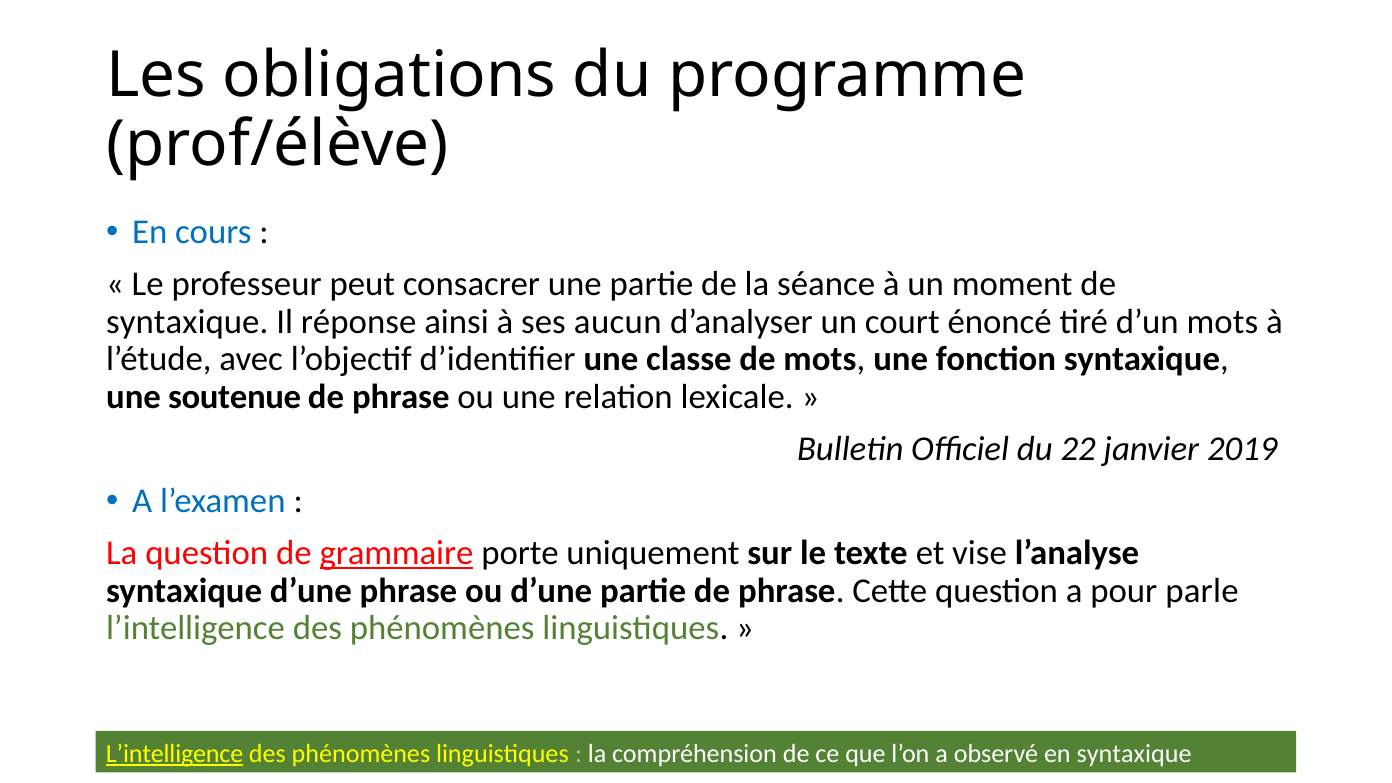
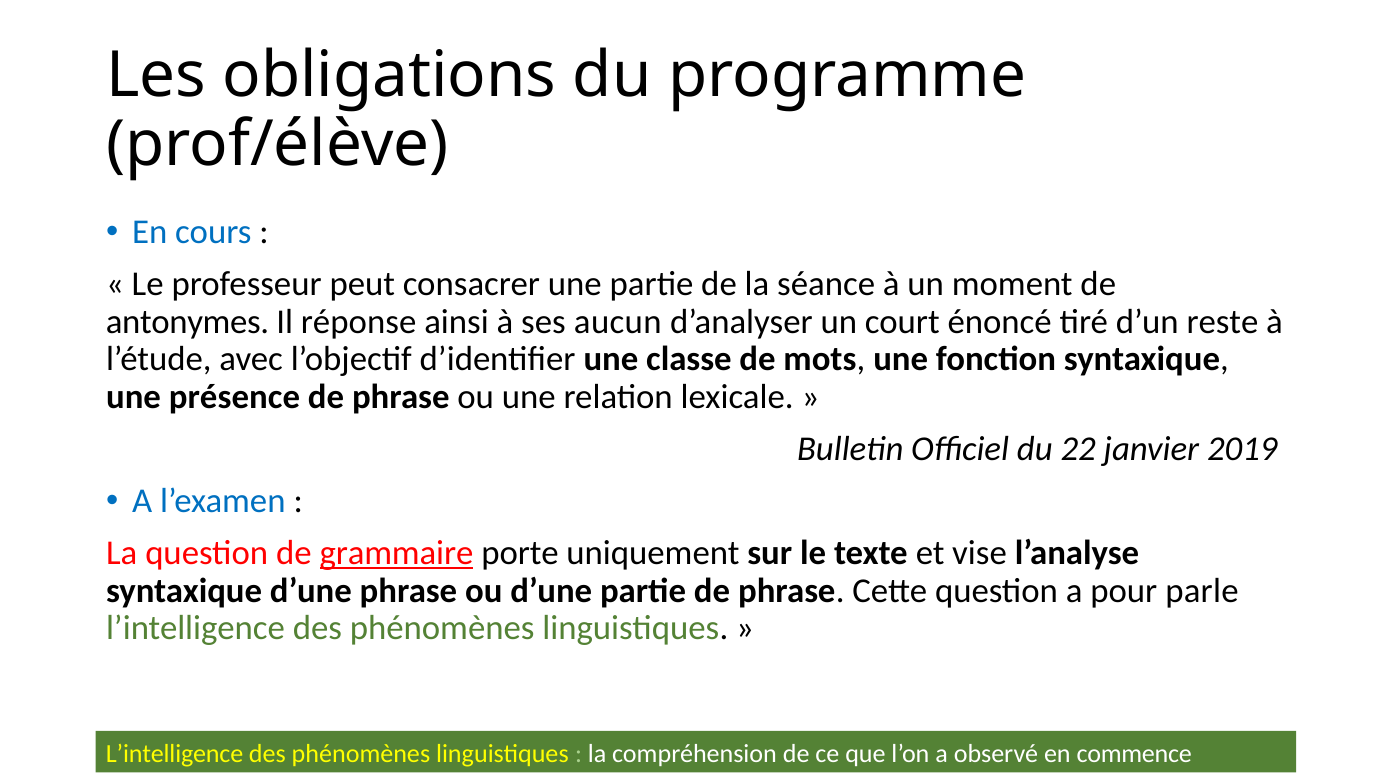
syntaxique: syntaxique -> antonymes (187, 322)
d’un mots: mots -> reste (1222, 322)
soutenue: soutenue -> présence (234, 397)
L’intelligence underline: present -> none (175, 754)
en syntaxique: syntaxique -> commence (1134, 754)
